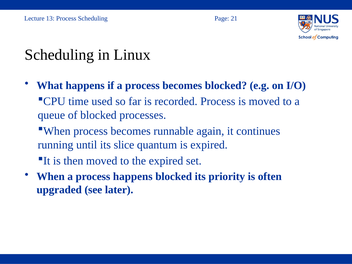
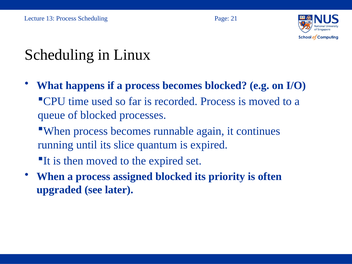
process happens: happens -> assigned (133, 176)
